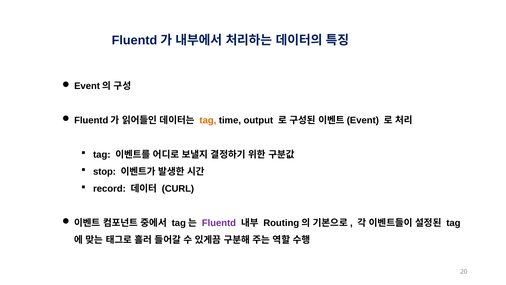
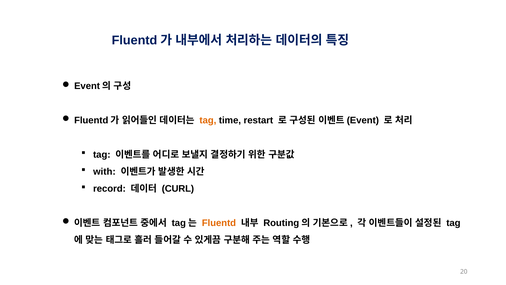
output: output -> restart (258, 120)
stop: stop -> with (104, 171)
Fluentd colour: purple -> orange (219, 223)
